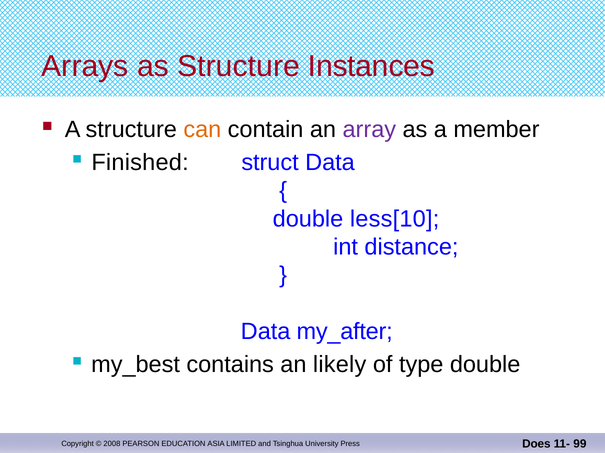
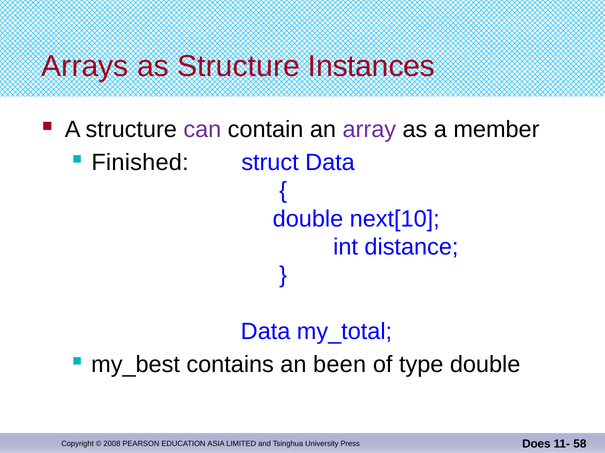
can colour: orange -> purple (202, 130)
less[10: less[10 -> next[10 (395, 219)
my_after: my_after -> my_total (344, 332)
likely: likely -> been (340, 365)
99: 99 -> 58 (580, 444)
